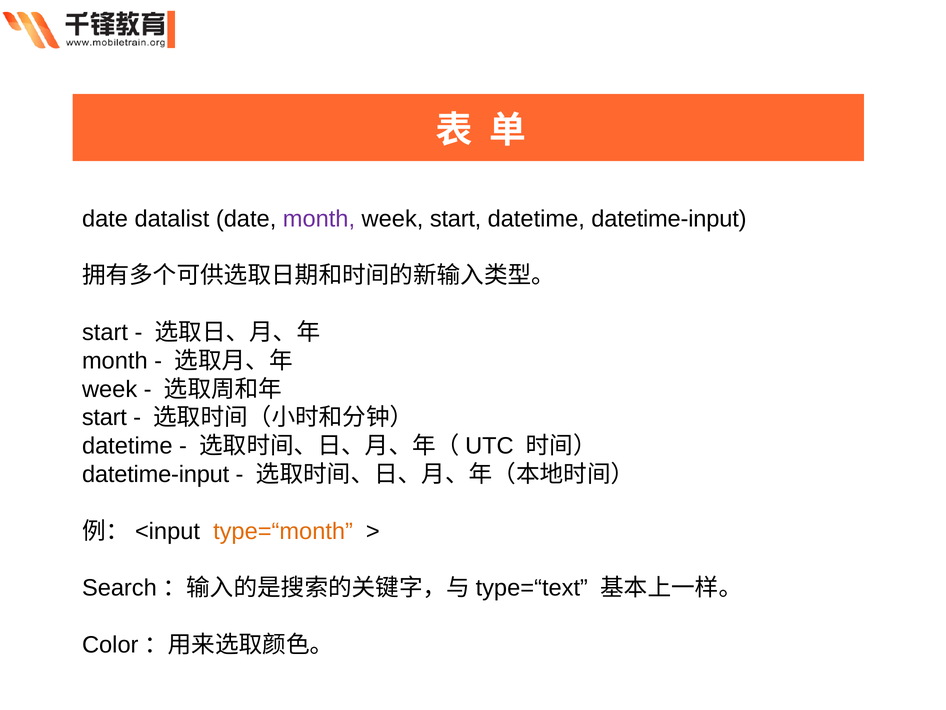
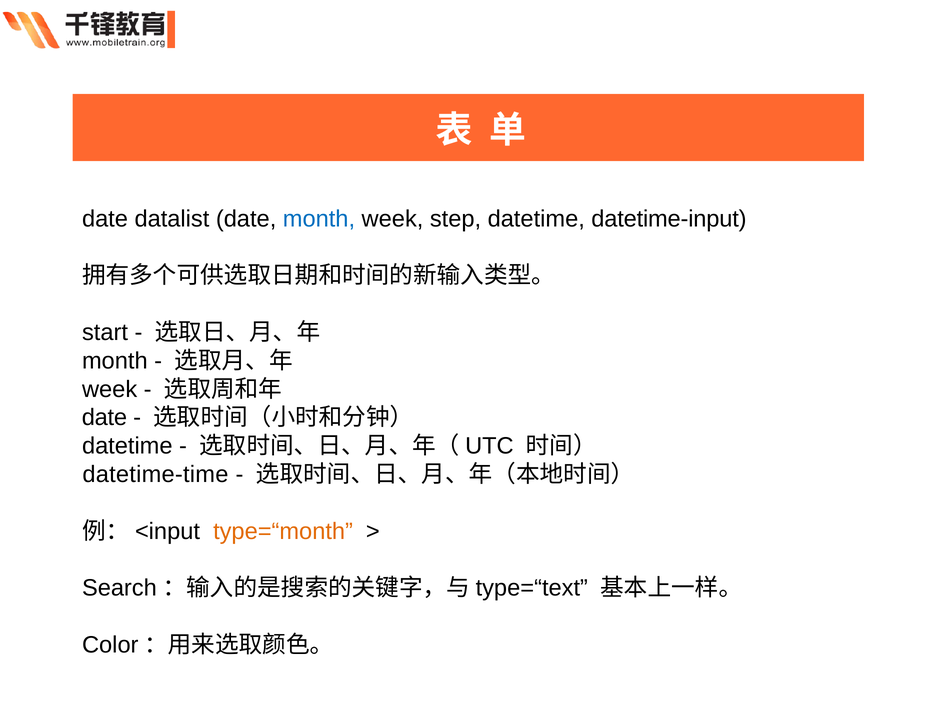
month colour: purple -> blue (319, 219)
week start: start -> step (455, 219)
start: start -> date (104, 417)
datetime-input: datetime-input -> datetime-time (155, 474)
